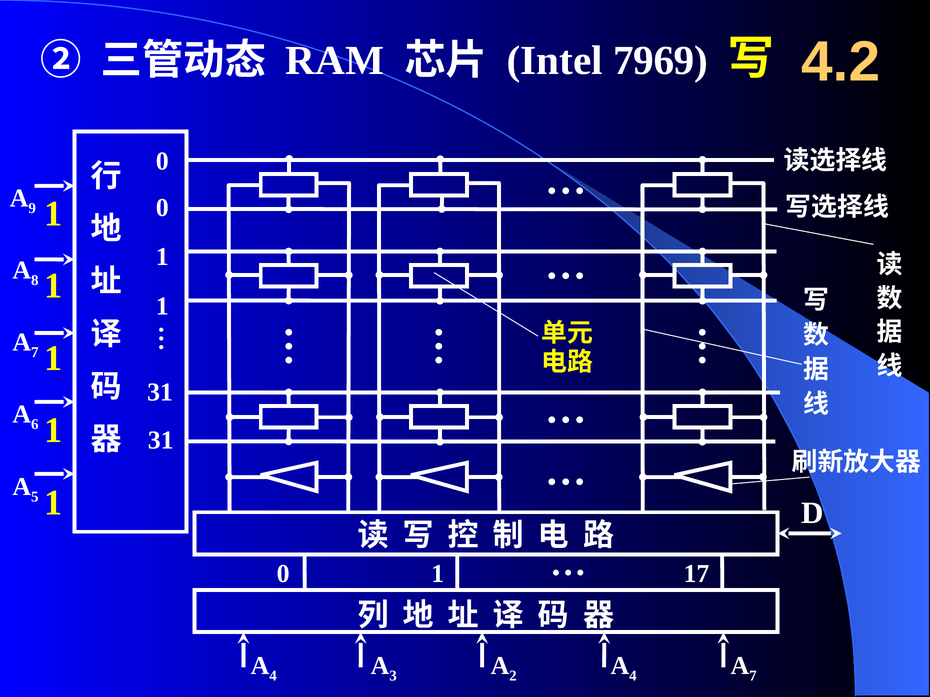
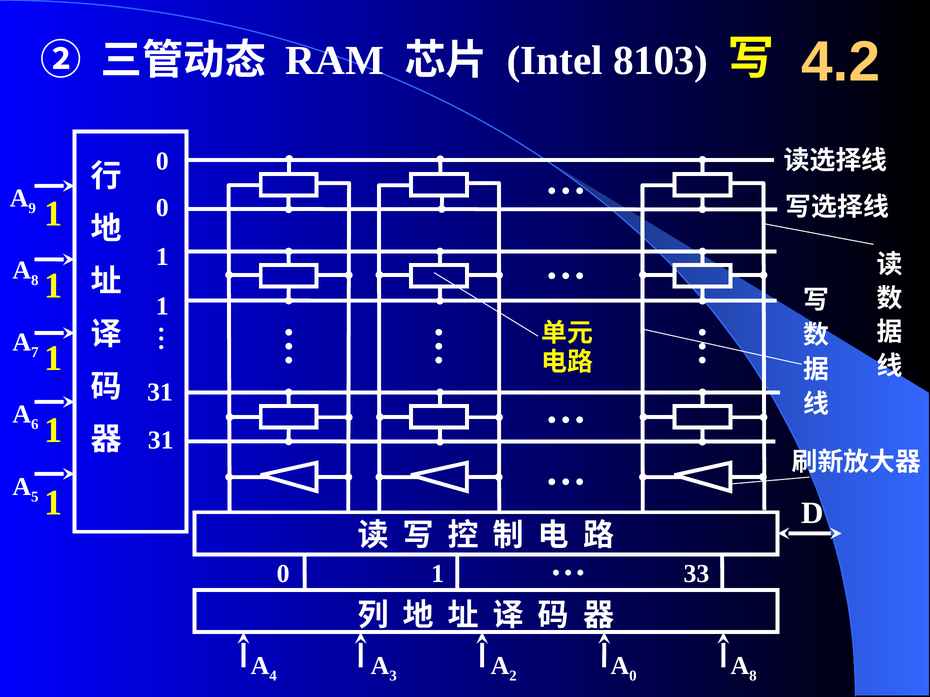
7969: 7969 -> 8103 (661, 61)
17: 17 -> 33 (696, 574)
4: 4 -> 0 (633, 677)
7: 7 -> 8 (753, 676)
